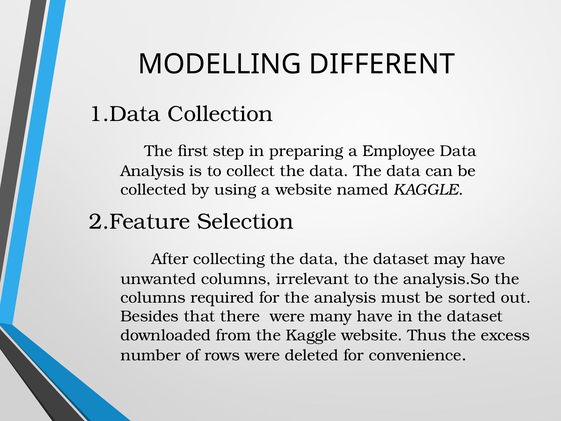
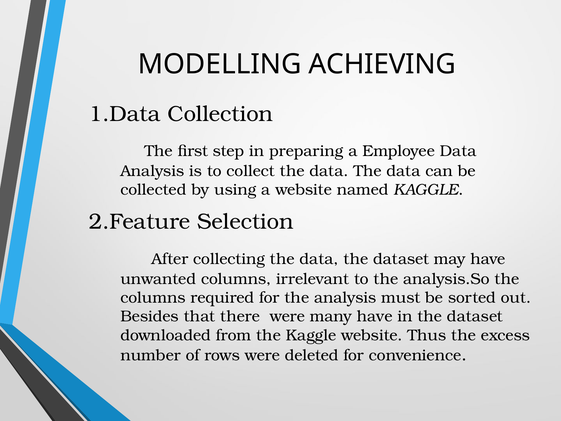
DIFFERENT: DIFFERENT -> ACHIEVING (382, 64)
